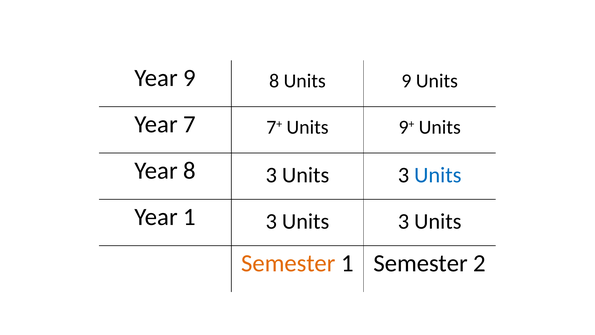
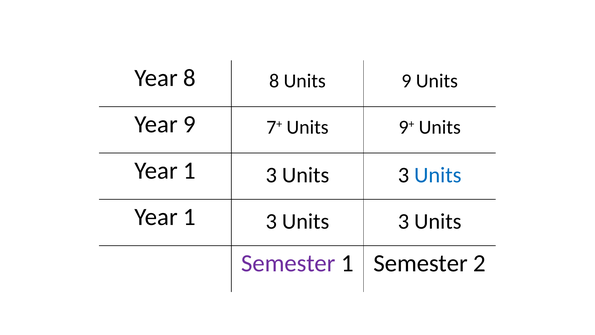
Year 9: 9 -> 8 (190, 78)
Year 7: 7 -> 9 (190, 124)
8: 8 -> 1 (190, 170)
Semester colour: orange -> purple (288, 263)
